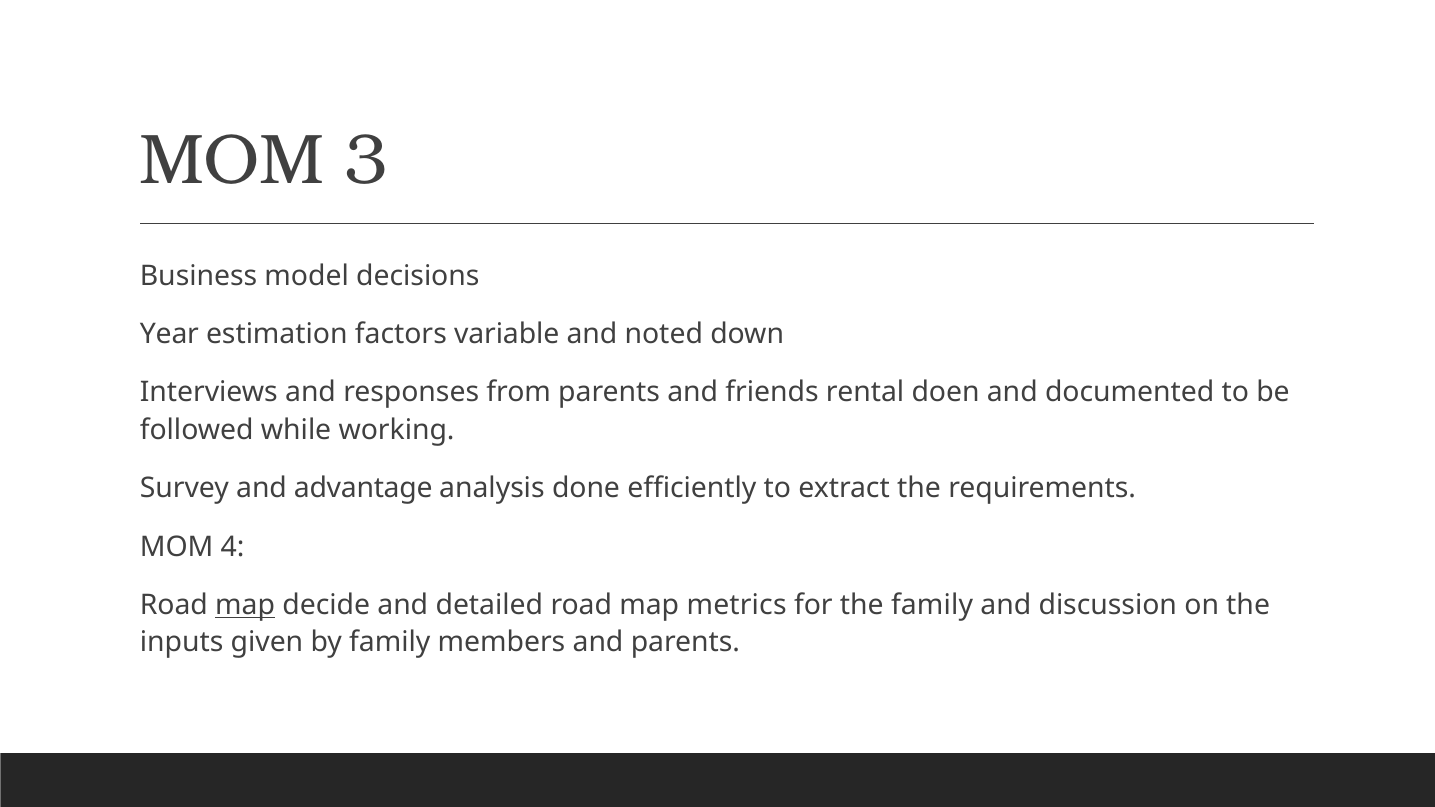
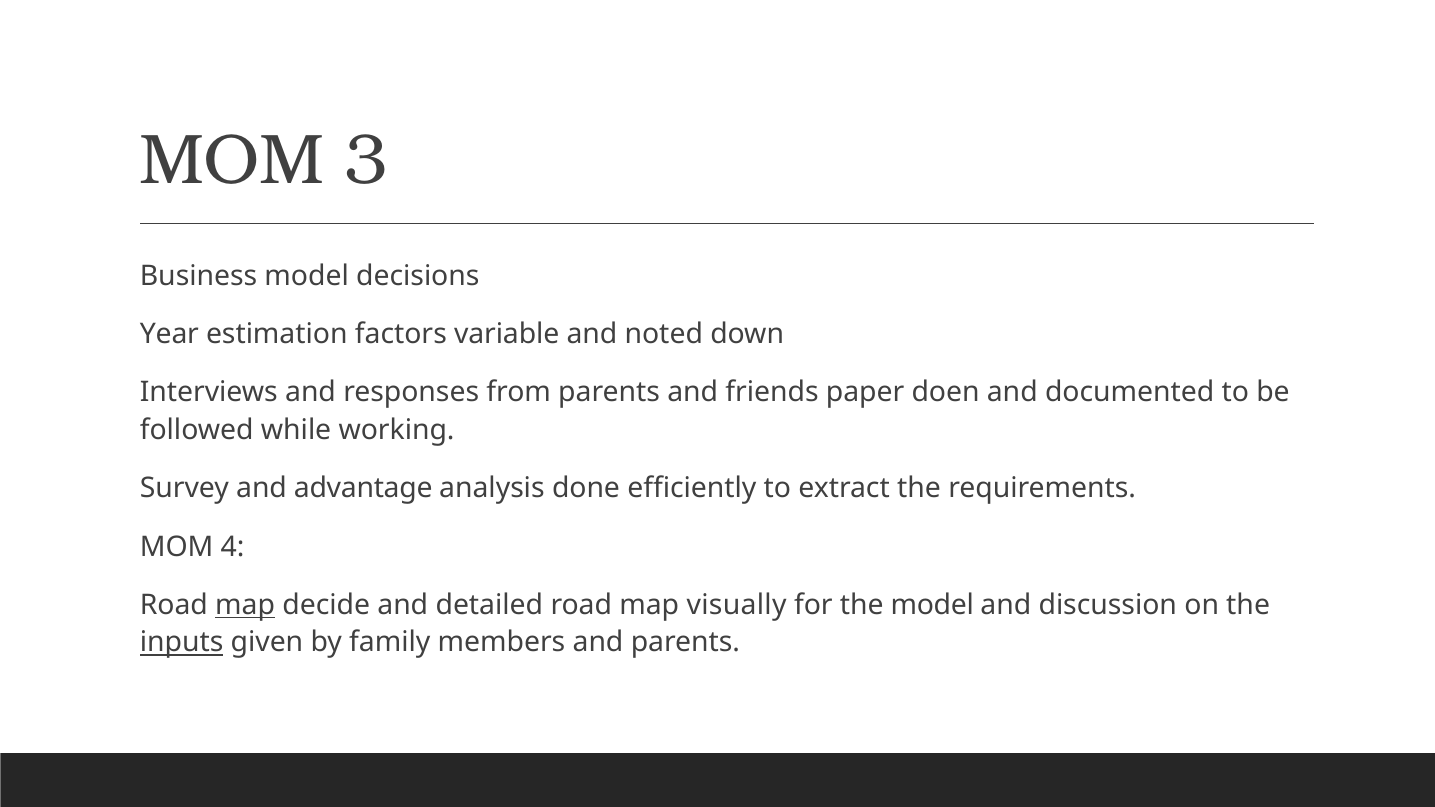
rental: rental -> paper (865, 393)
metrics: metrics -> visually (737, 605)
the family: family -> model (932, 605)
inputs underline: none -> present (182, 643)
